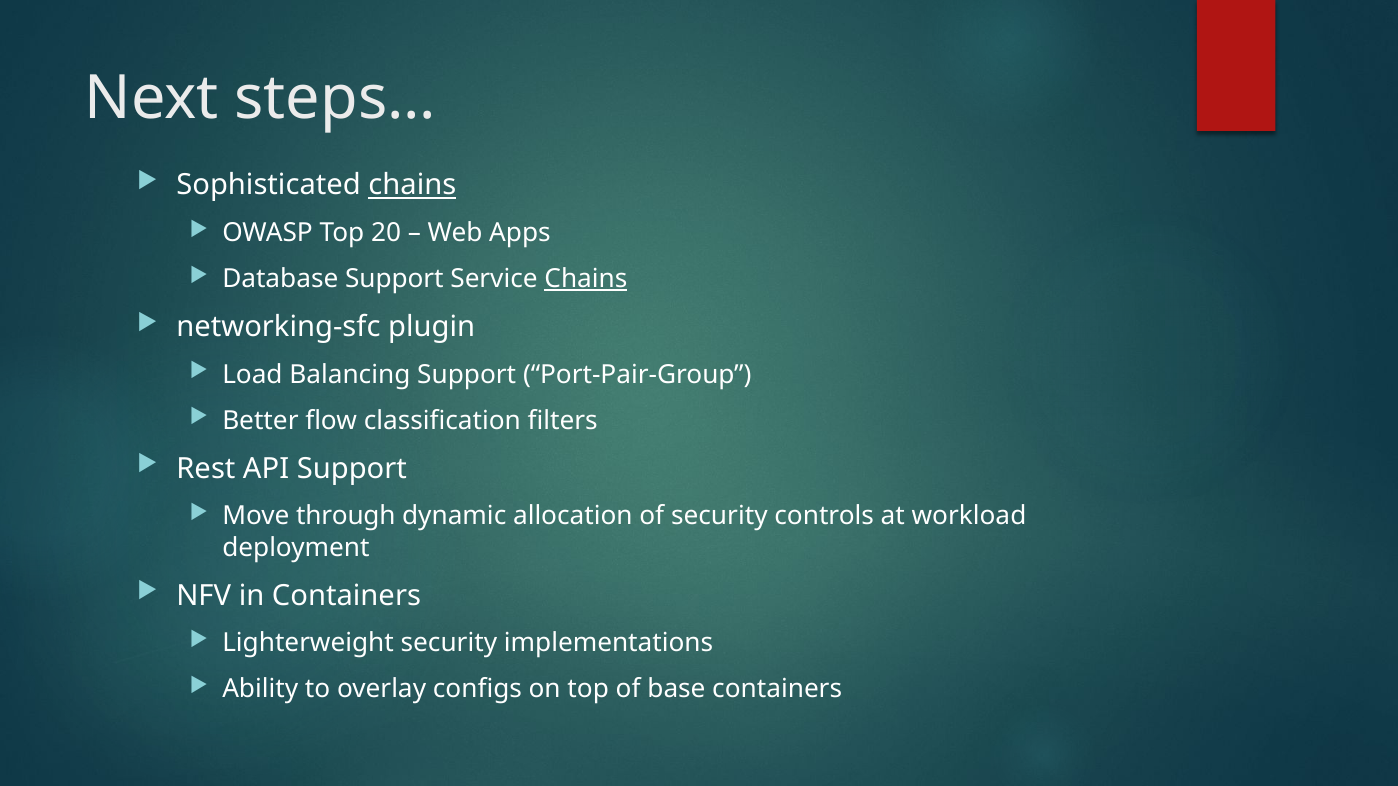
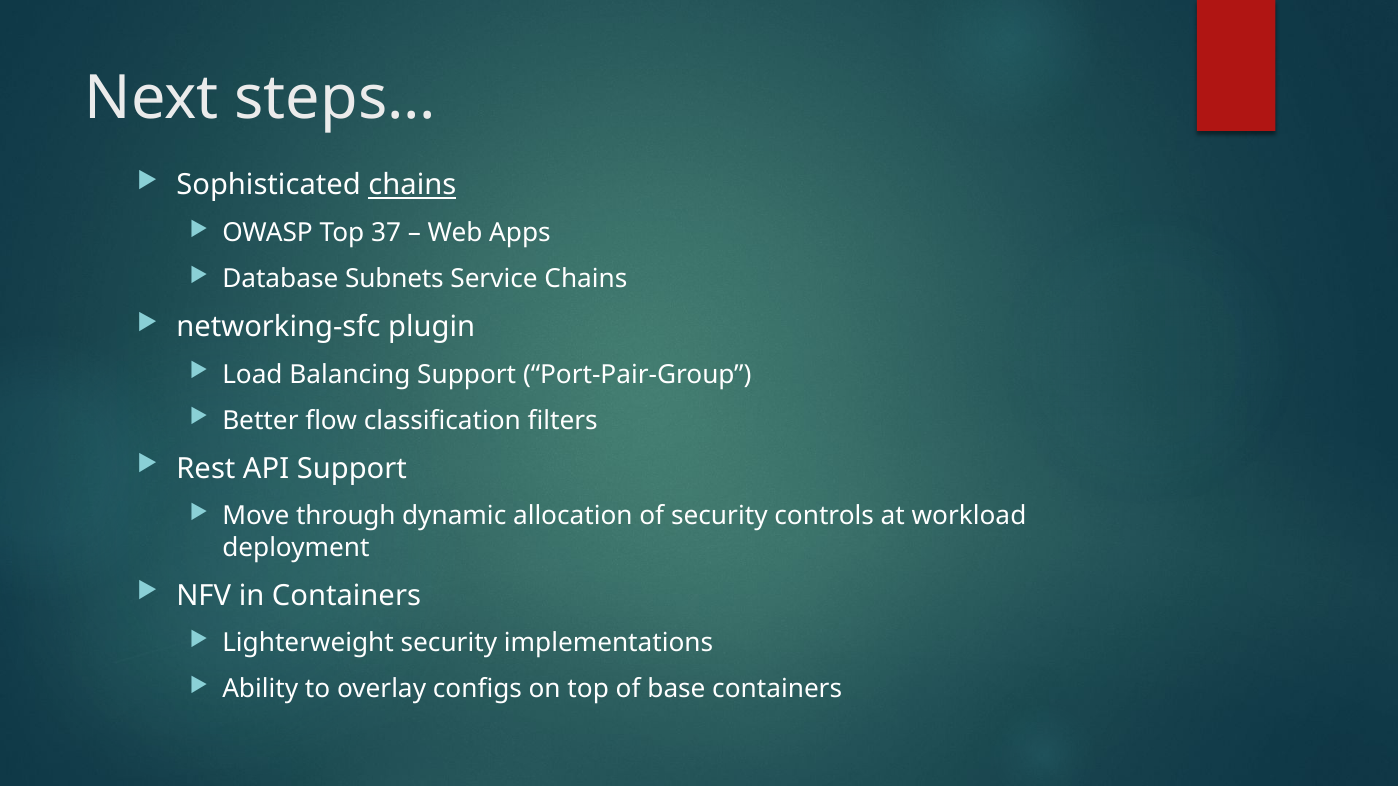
20: 20 -> 37 (386, 233)
Database Support: Support -> Subnets (394, 279)
Chains underline: present -> none (586, 279)
